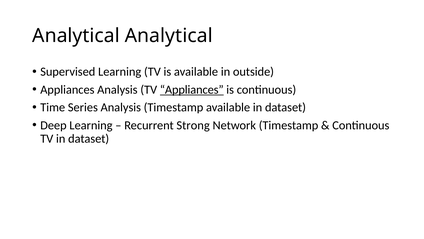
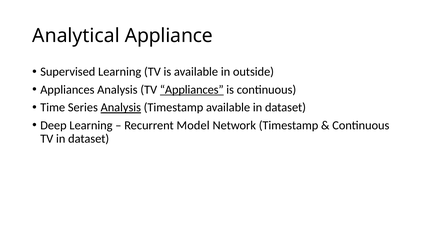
Analytical Analytical: Analytical -> Appliance (169, 36)
Analysis underline: none -> present (121, 107)
Strong: Strong -> Model (193, 125)
